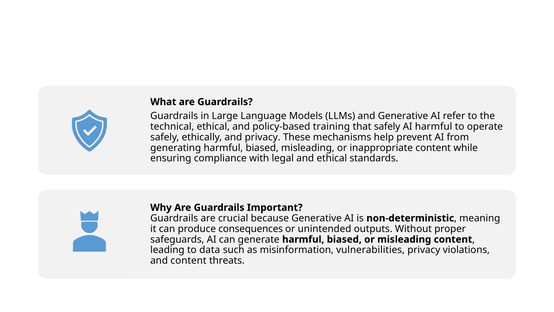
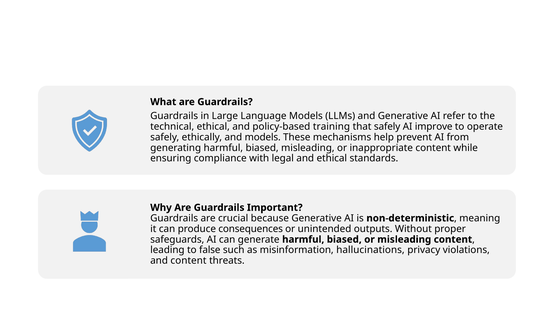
AI harmful: harmful -> improve (434, 126)
and privacy: privacy -> models (263, 137)
data: data -> false (210, 250)
vulnerabilities: vulnerabilities -> hallucinations (370, 250)
